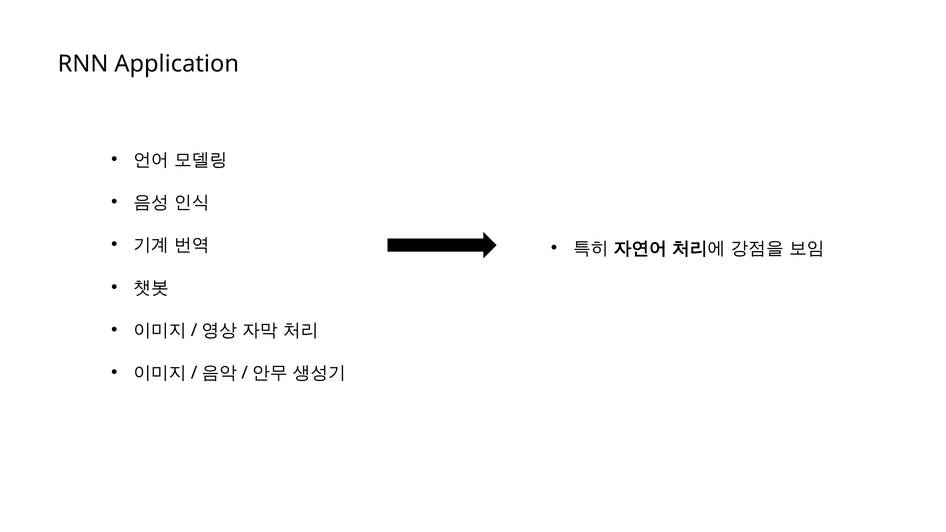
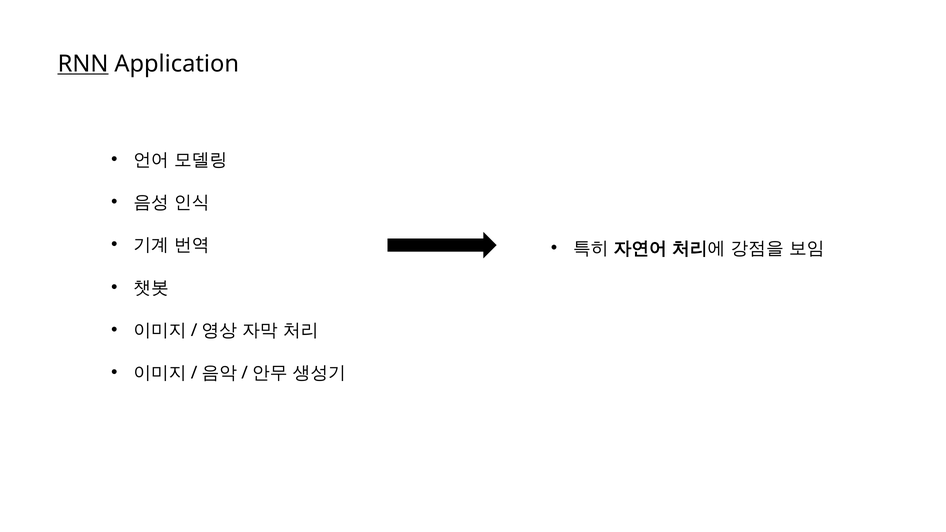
RNN underline: none -> present (83, 64)
